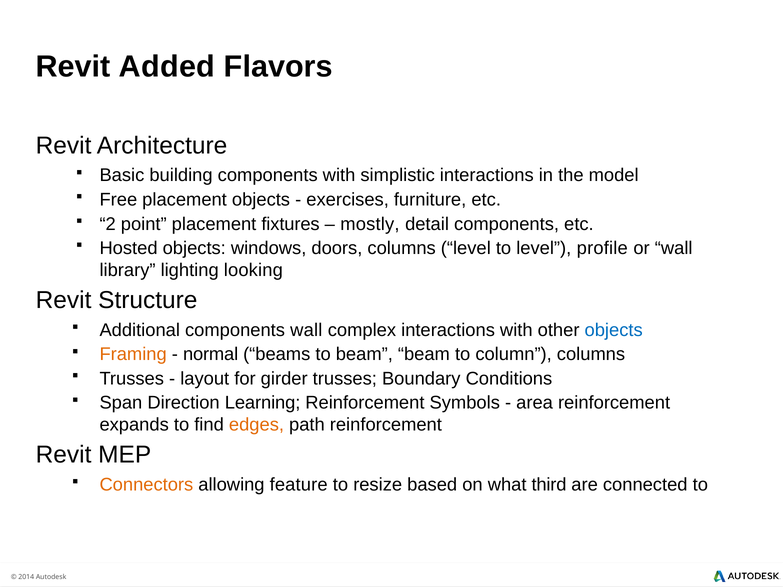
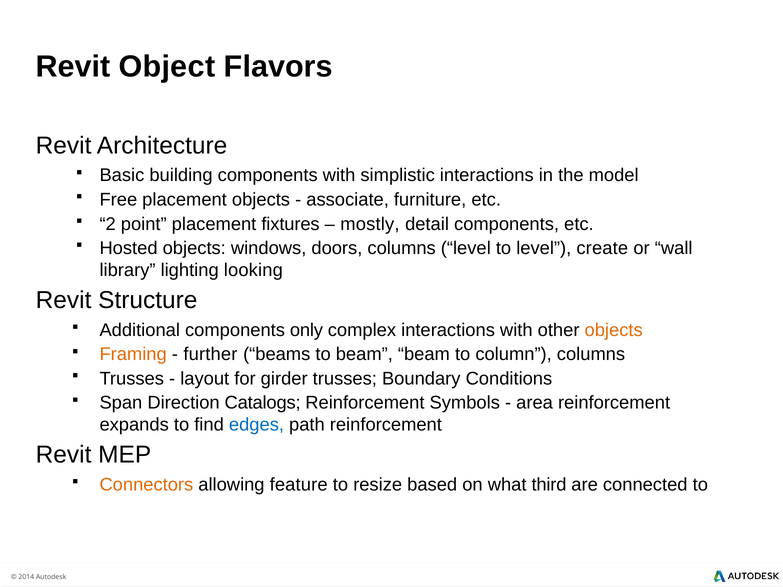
Added: Added -> Object (167, 67)
exercises: exercises -> associate (348, 200)
profile: profile -> create (602, 248)
components wall: wall -> only (306, 330)
objects colour: blue -> orange (614, 330)
normal: normal -> further (210, 354)
Learning: Learning -> Catalogs (263, 403)
edges colour: orange -> blue (256, 425)
